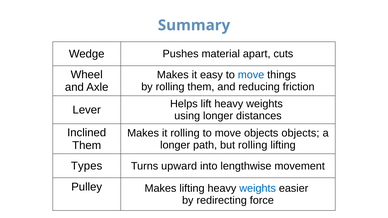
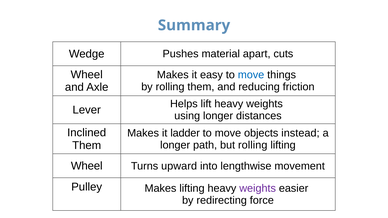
it rolling: rolling -> ladder (185, 133)
objects objects: objects -> instead (300, 133)
Types: Types -> Wheel (87, 166)
weights colour: blue -> purple (258, 189)
